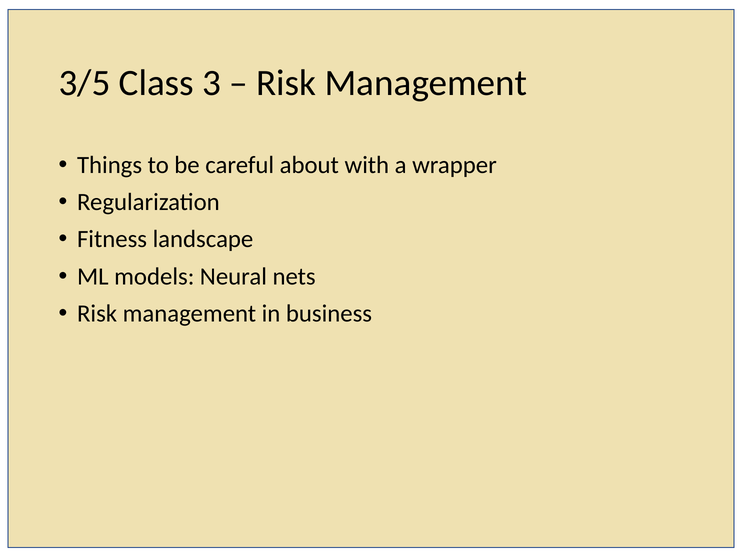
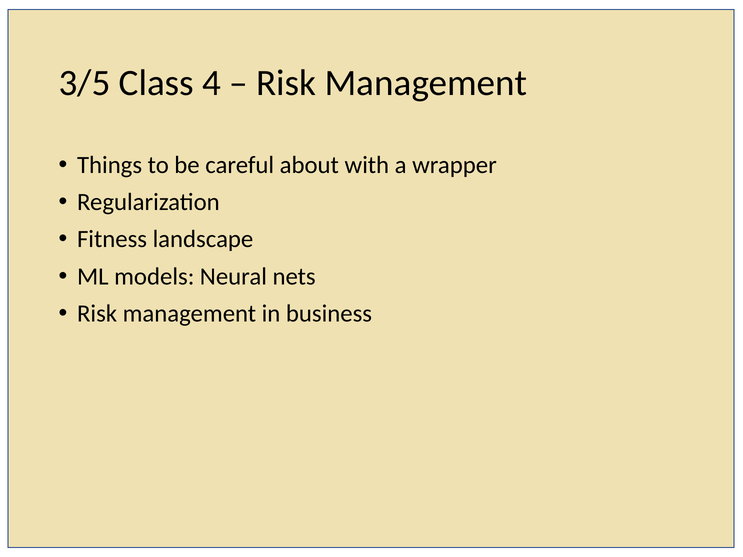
3: 3 -> 4 (212, 83)
